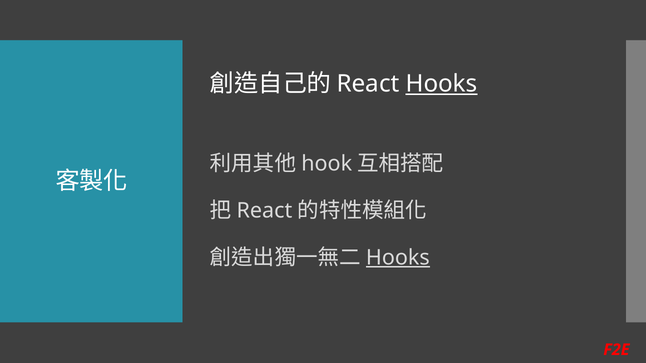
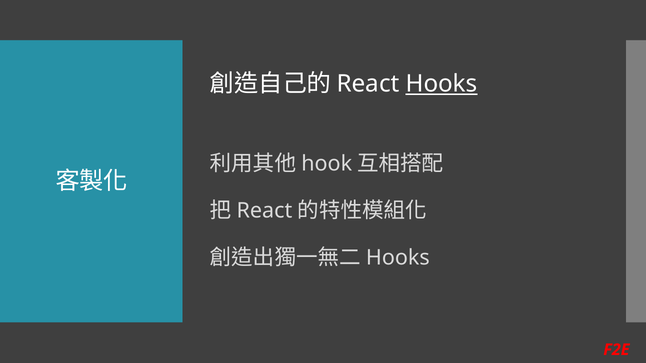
Hooks underline: present -> none (398, 258)
